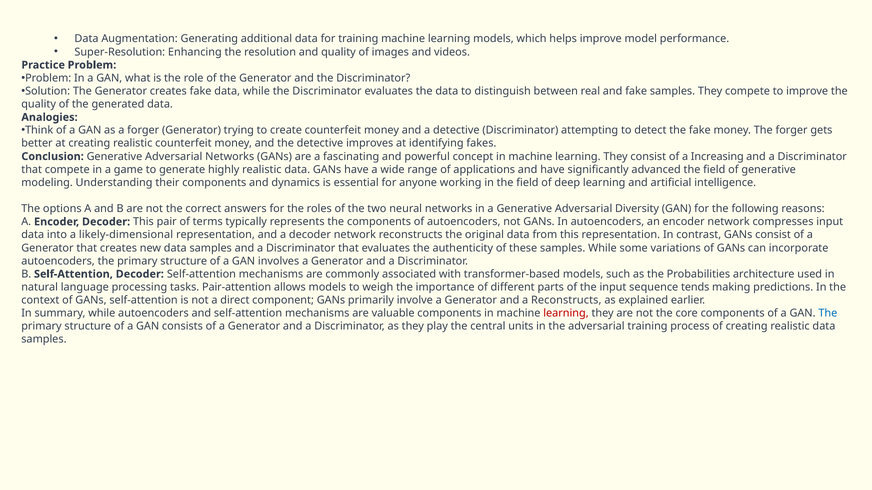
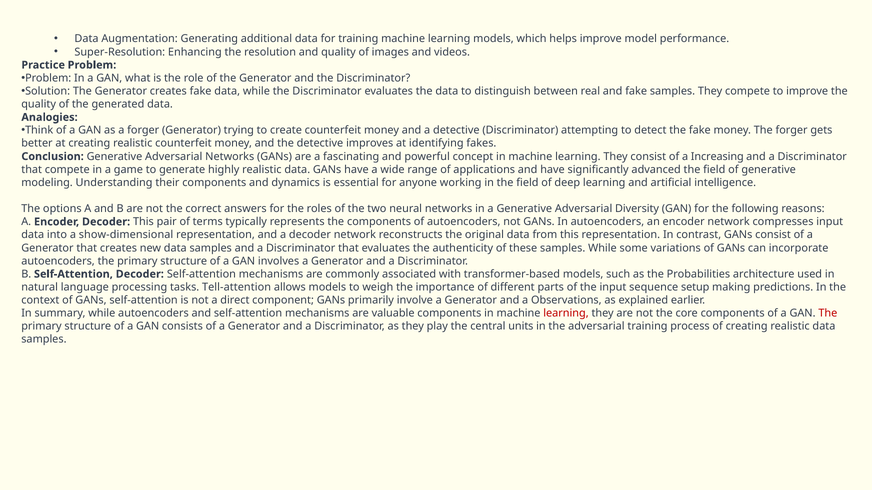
likely-dimensional: likely-dimensional -> show-dimensional (126, 235)
Pair-attention: Pair-attention -> Tell-attention (237, 287)
tends: tends -> setup (695, 287)
a Reconstructs: Reconstructs -> Observations (566, 300)
The colour: blue -> red (828, 314)
